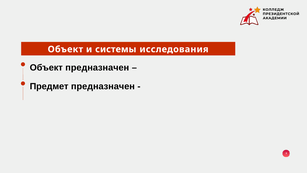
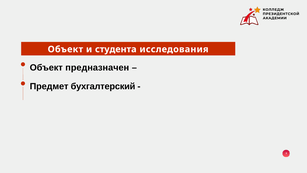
системы: системы -> студента (116, 49)
Предмет предназначен: предназначен -> бухгалтерский (103, 86)
